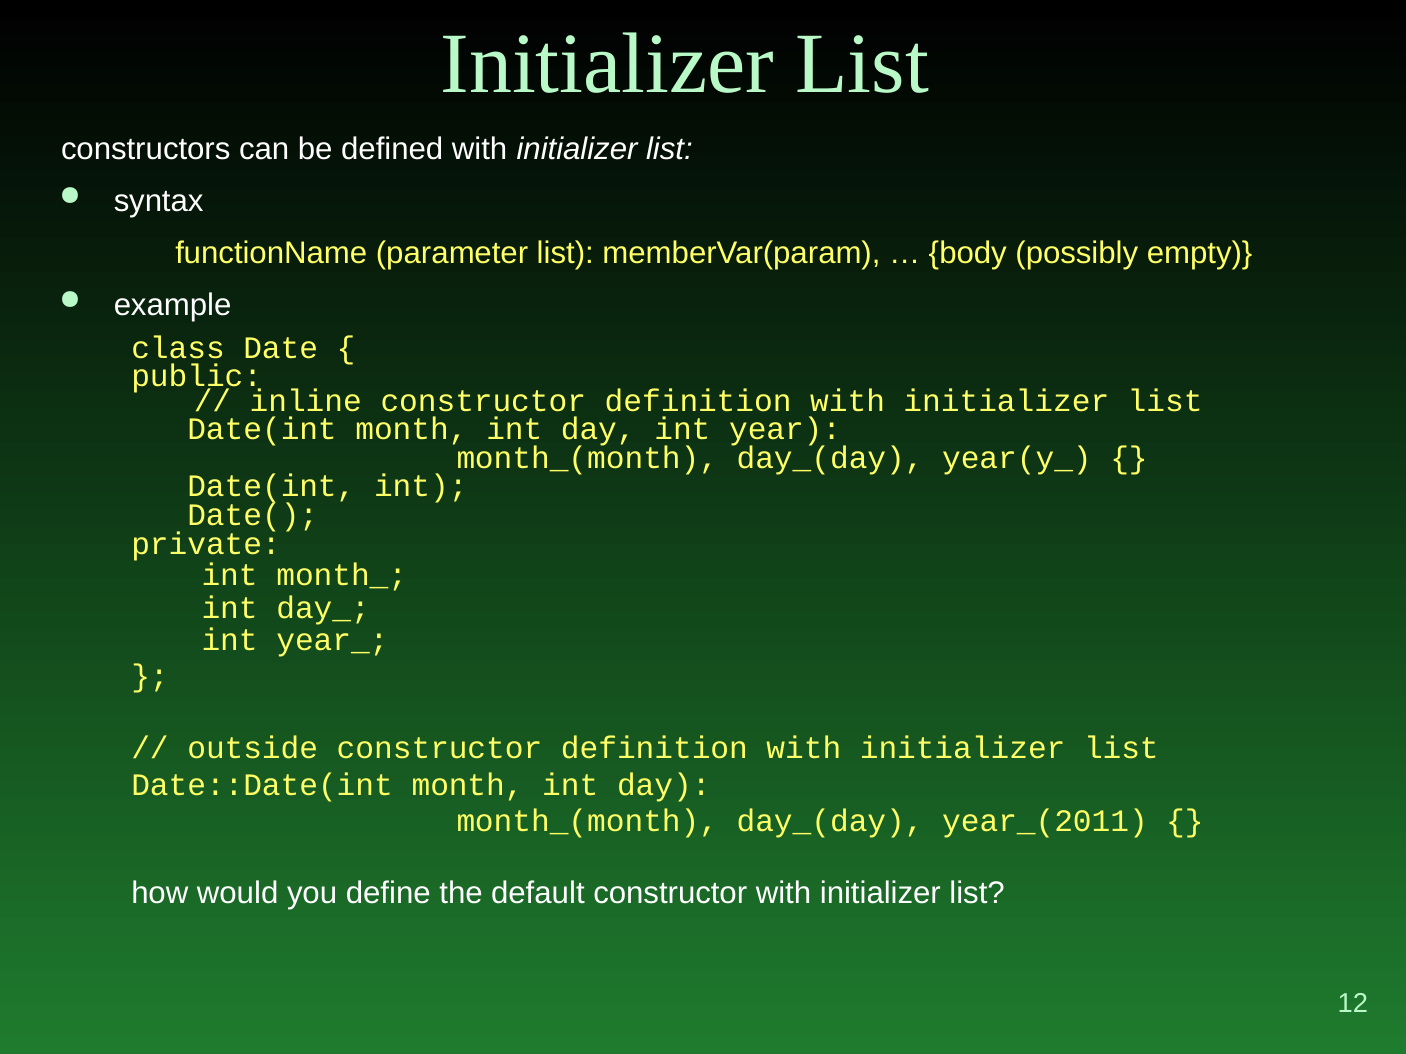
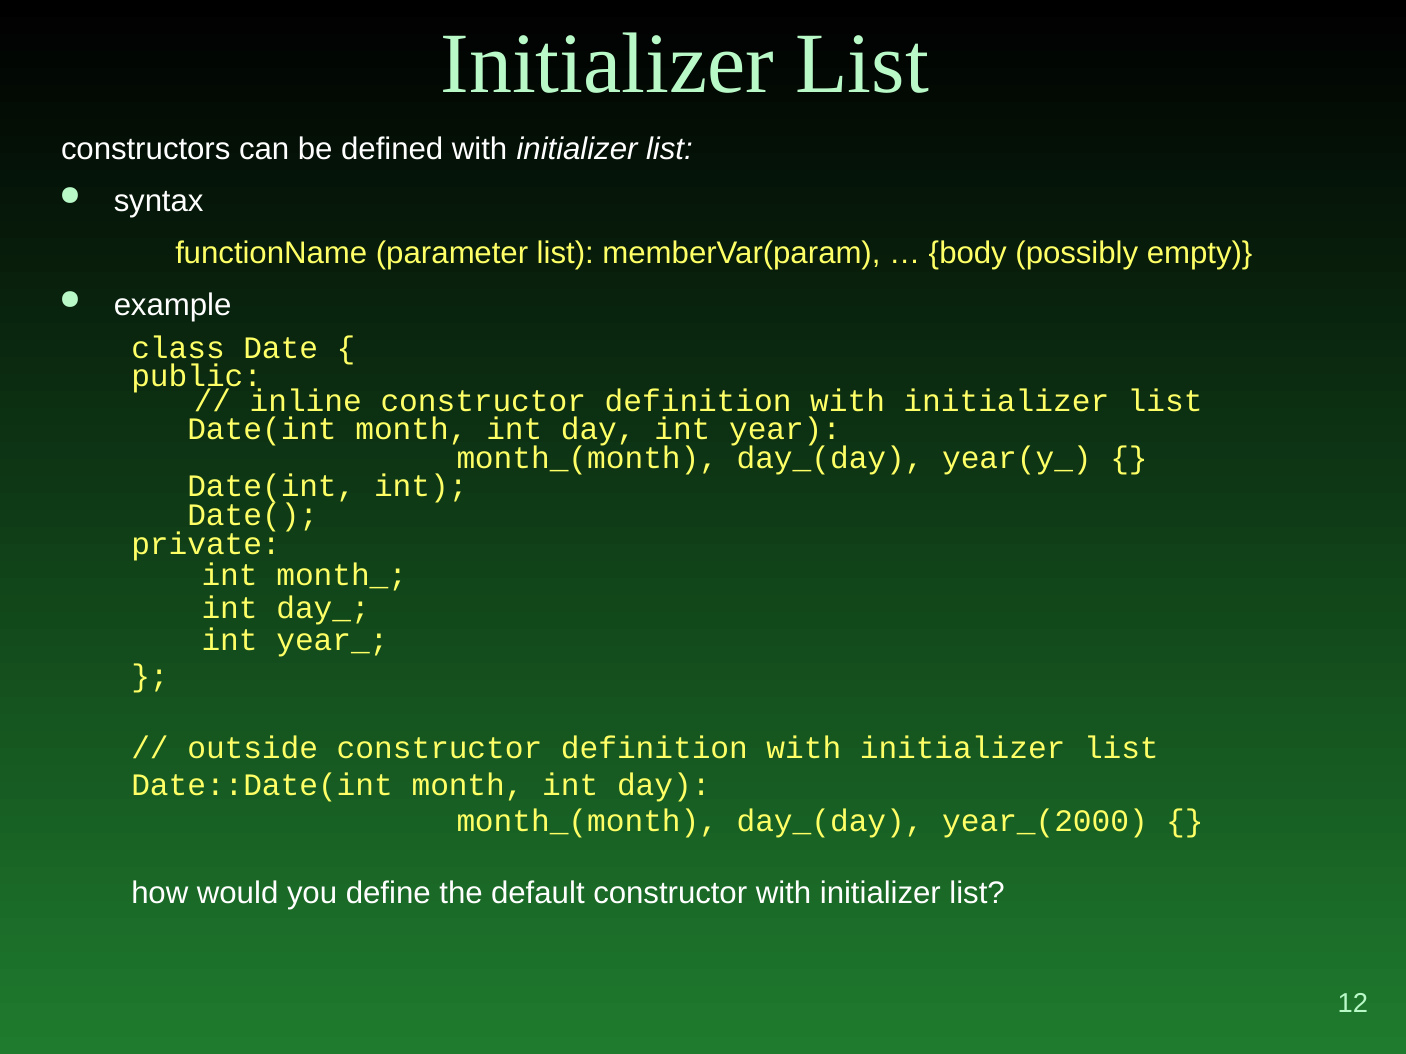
year_(2011: year_(2011 -> year_(2000 (1045, 821)
